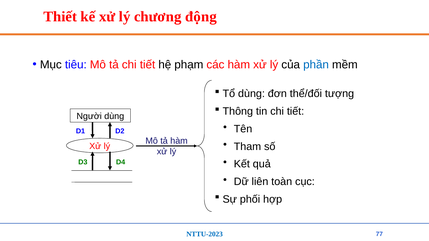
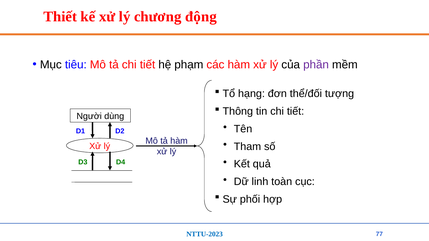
phần colour: blue -> purple (316, 65)
Tổ dùng: dùng -> hạng (251, 94)
liên: liên -> linh (260, 182)
